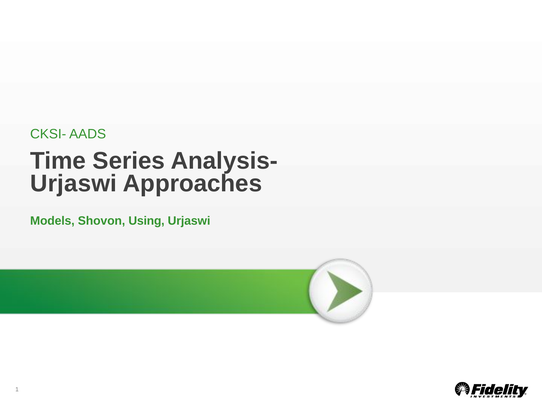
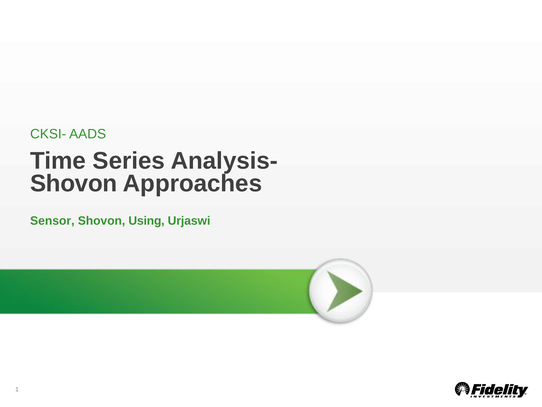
Urjaswi: Urjaswi -> Shovon (74, 183)
Models: Models -> Sensor (52, 221)
